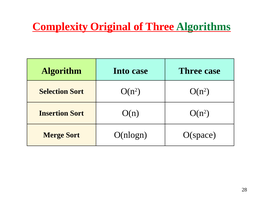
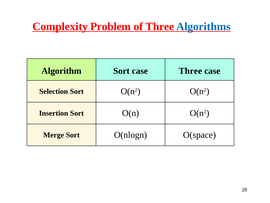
Original: Original -> Problem (111, 26)
Algorithms colour: green -> blue (203, 26)
Algorithm Into: Into -> Sort (121, 71)
